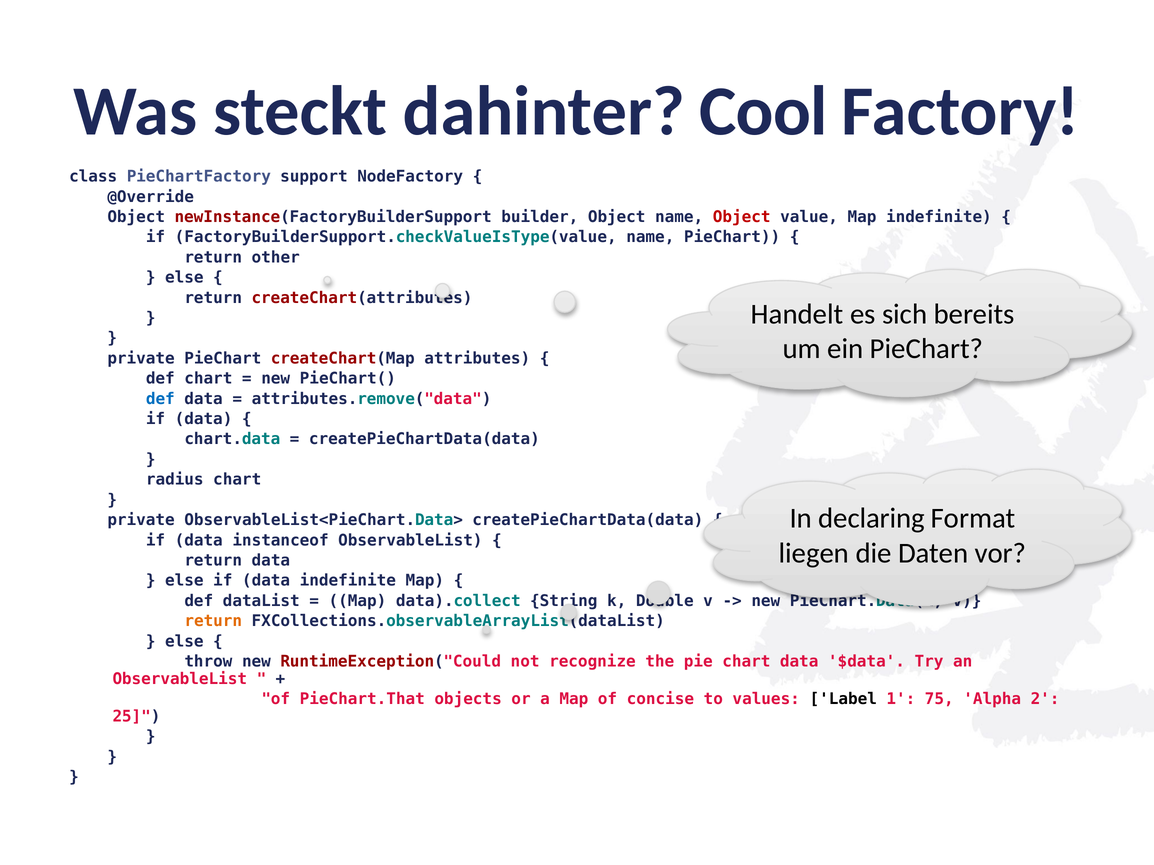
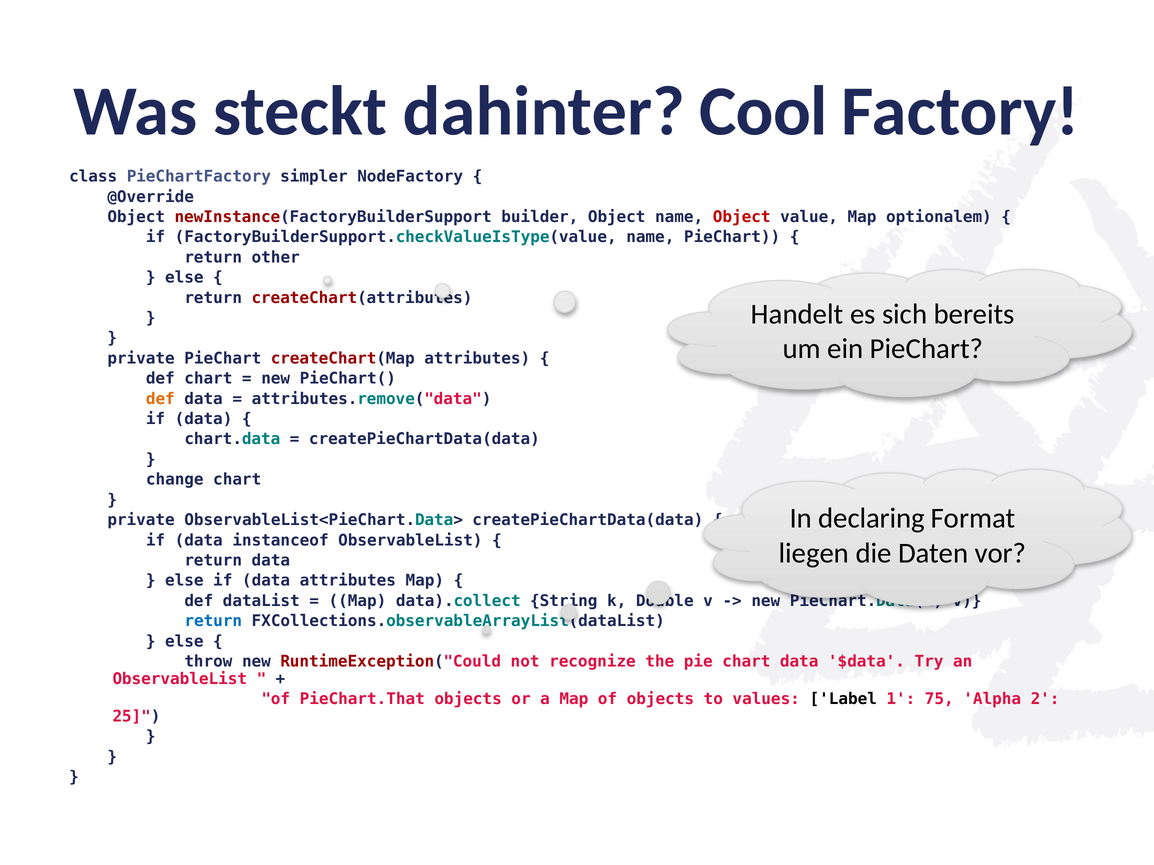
support: support -> simpler (314, 177)
Map indefinite: indefinite -> optionalem (939, 217)
def colour: blue -> orange (160, 399)
radius: radius -> change (175, 480)
data indefinite: indefinite -> attributes (348, 581)
return colour: orange -> blue (213, 621)
of concise: concise -> objects (660, 699)
